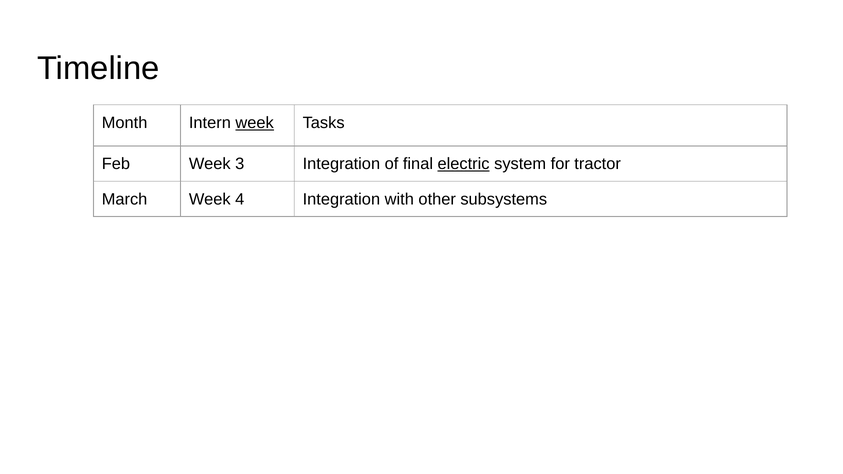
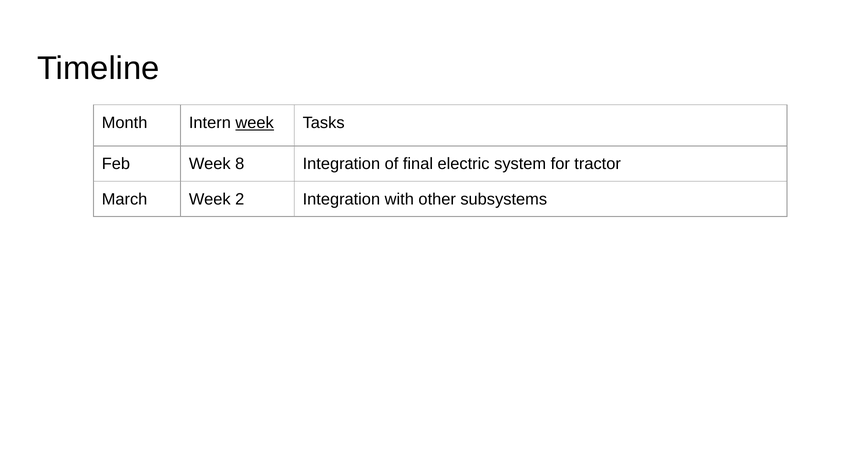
3: 3 -> 8 (240, 164)
electric underline: present -> none (464, 164)
4: 4 -> 2 (240, 199)
